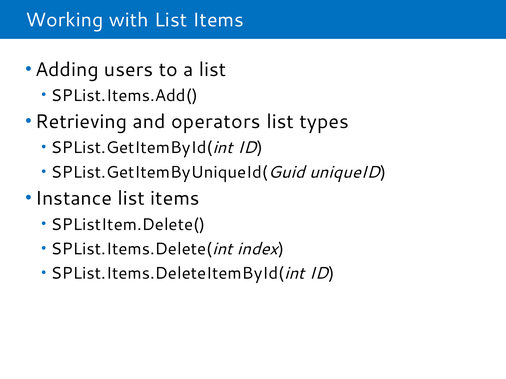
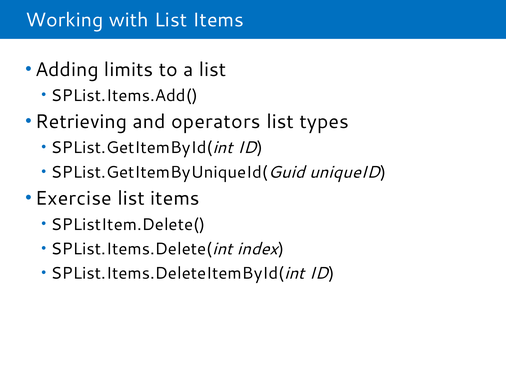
users: users -> limits (129, 70)
Instance: Instance -> Exercise (73, 199)
